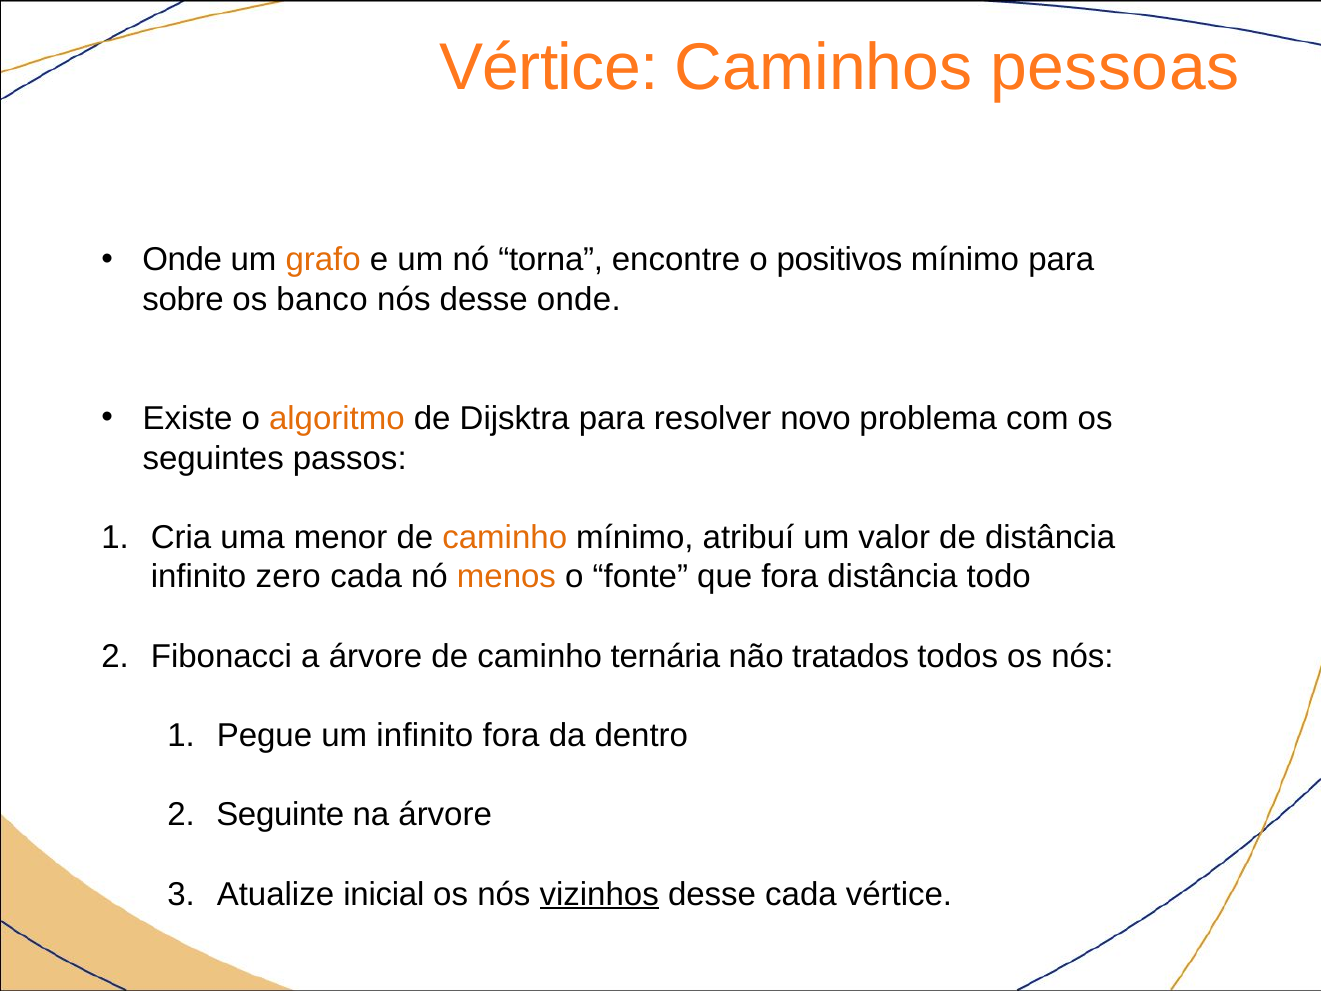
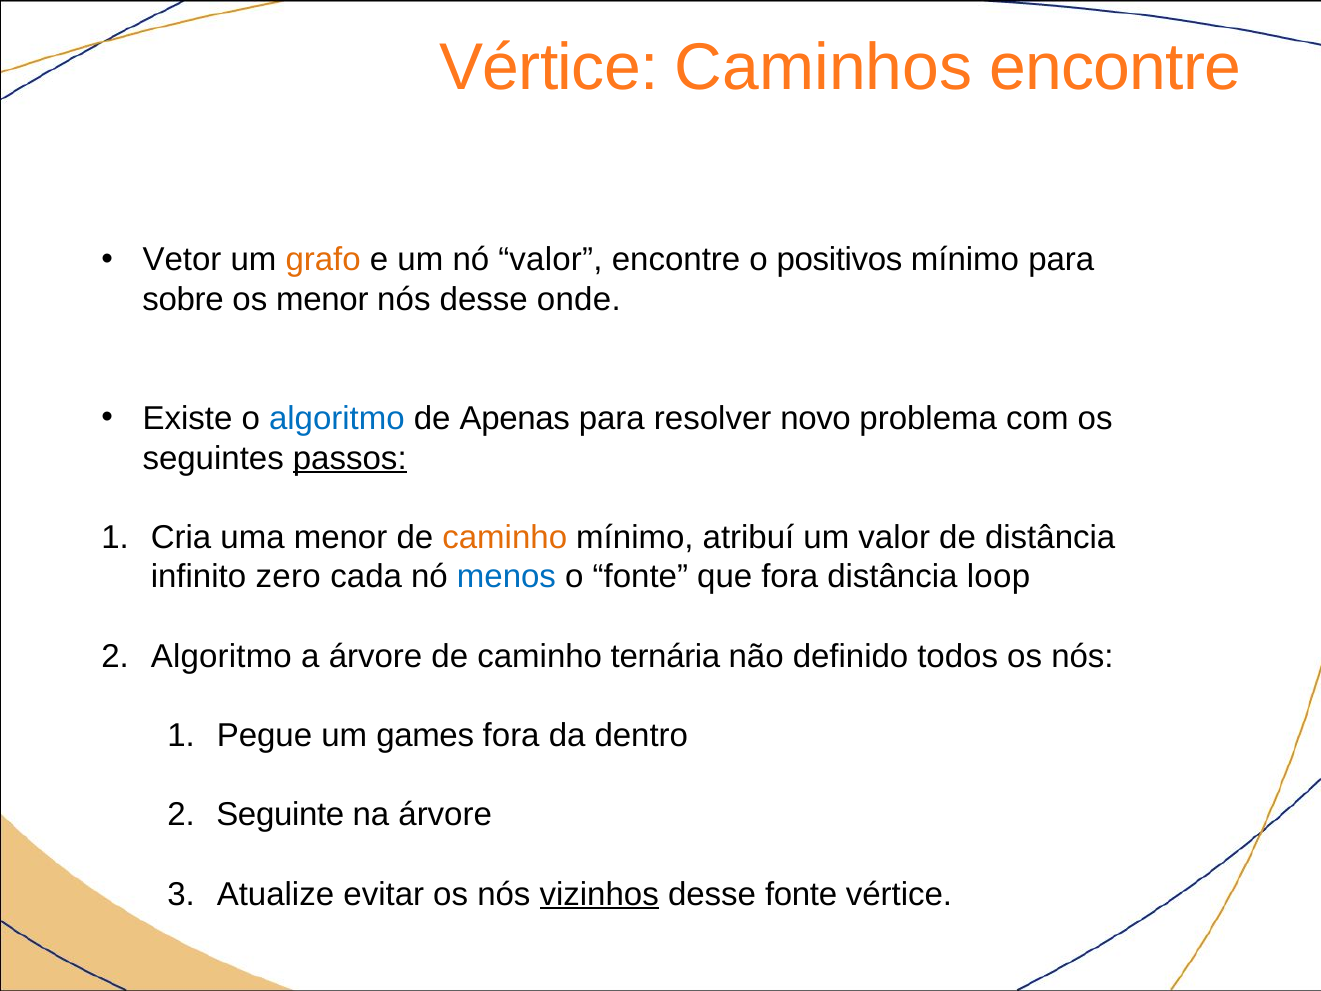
Caminhos pessoas: pessoas -> encontre (1115, 68)
Onde: Onde -> Vetor (182, 260)
nó torna: torna -> valor (550, 260)
os banco: banco -> menor (322, 300)
algoritmo colour: orange -> blue (337, 418)
Dijsktra: Dijsktra -> Apenas (515, 418)
passos underline: none -> present (350, 458)
menos colour: orange -> blue (506, 577)
todo: todo -> loop (999, 577)
Fibonacci: Fibonacci -> Algoritmo (221, 656)
tratados: tratados -> definido (851, 656)
um infinito: infinito -> games (425, 735)
inicial: inicial -> evitar (384, 894)
desse cada: cada -> fonte (801, 894)
